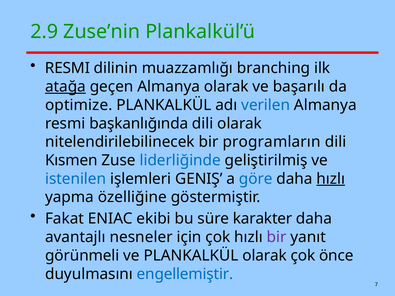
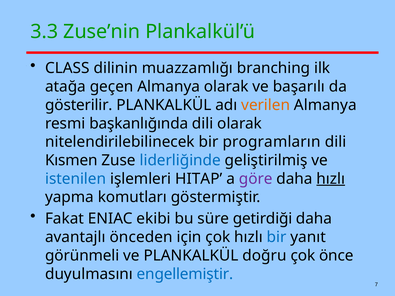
2.9: 2.9 -> 3.3 (44, 32)
RESMI: RESMI -> CLASS (67, 68)
atağa underline: present -> none (65, 87)
optimize: optimize -> gösterilir (79, 105)
verilen colour: blue -> orange (266, 105)
GENIŞ: GENIŞ -> HITAP (199, 179)
göre colour: blue -> purple (256, 179)
özelliğine: özelliğine -> komutları (132, 197)
karakter: karakter -> getirdiği (263, 219)
nesneler: nesneler -> önceden (141, 237)
bir colour: purple -> blue (277, 237)
PLANKALKÜL olarak: olarak -> doğru (264, 256)
